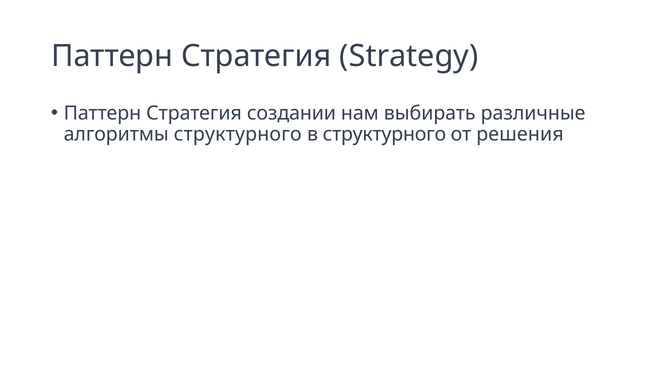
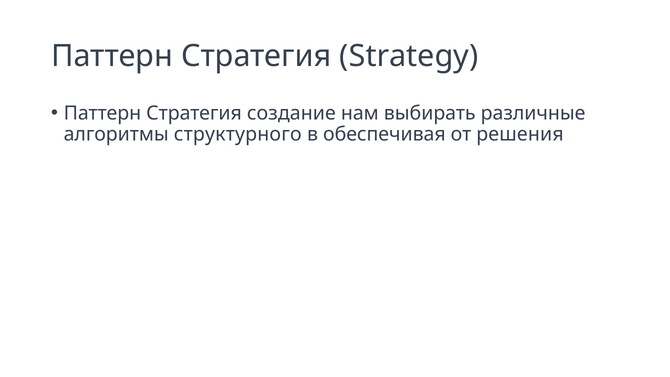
создании: создании -> создание (291, 113)
в структурного: структурного -> обеспечивая (384, 134)
